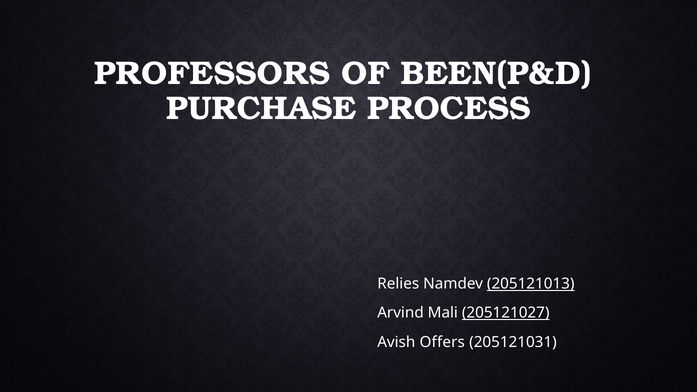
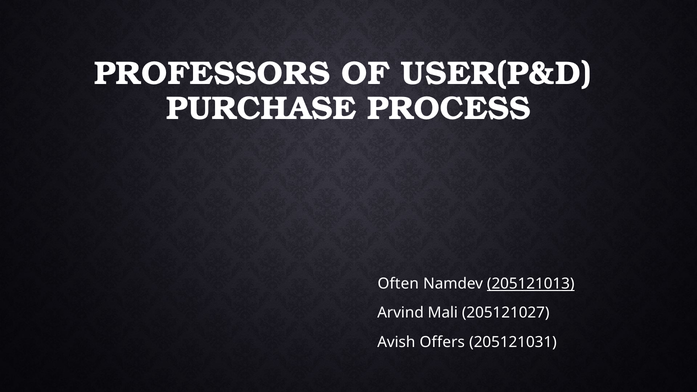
BEEN(P&D: BEEN(P&D -> USER(P&D (496, 73)
Relies: Relies -> Often (398, 284)
205121027 underline: present -> none (506, 313)
